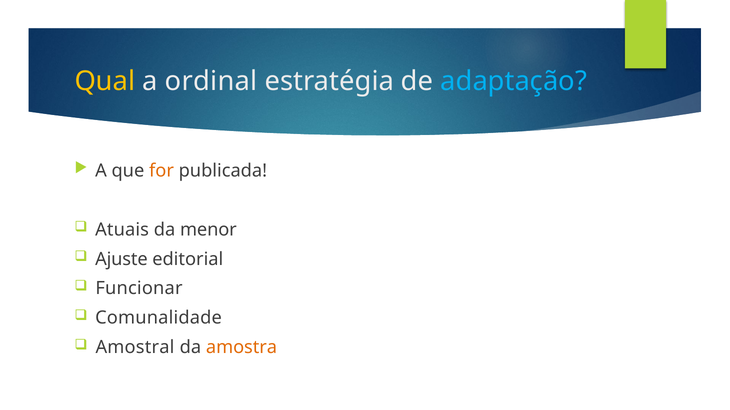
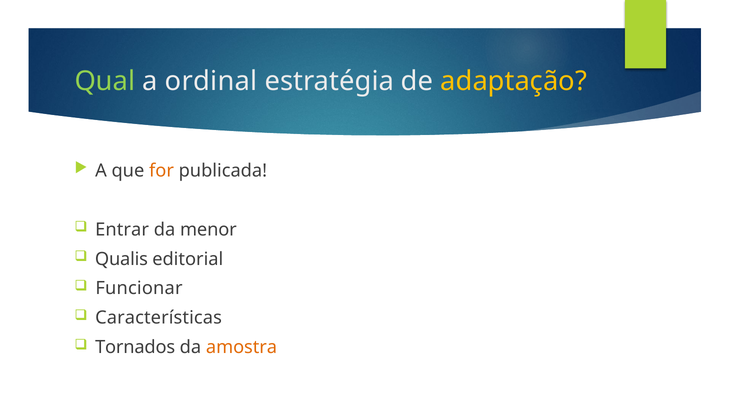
Qual colour: yellow -> light green (105, 81)
adaptação colour: light blue -> yellow (514, 81)
Atuais: Atuais -> Entrar (122, 230)
Ajuste: Ajuste -> Qualis (121, 259)
Comunalidade: Comunalidade -> Características (159, 318)
Amostral: Amostral -> Tornados (135, 348)
